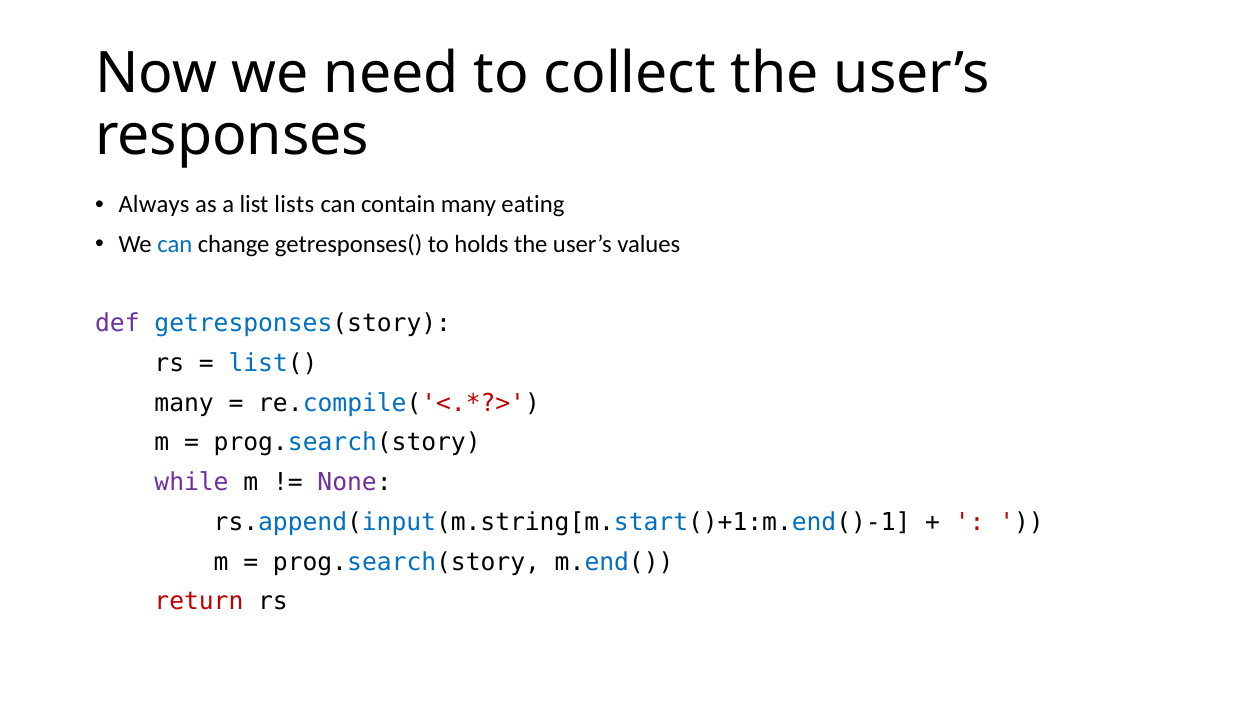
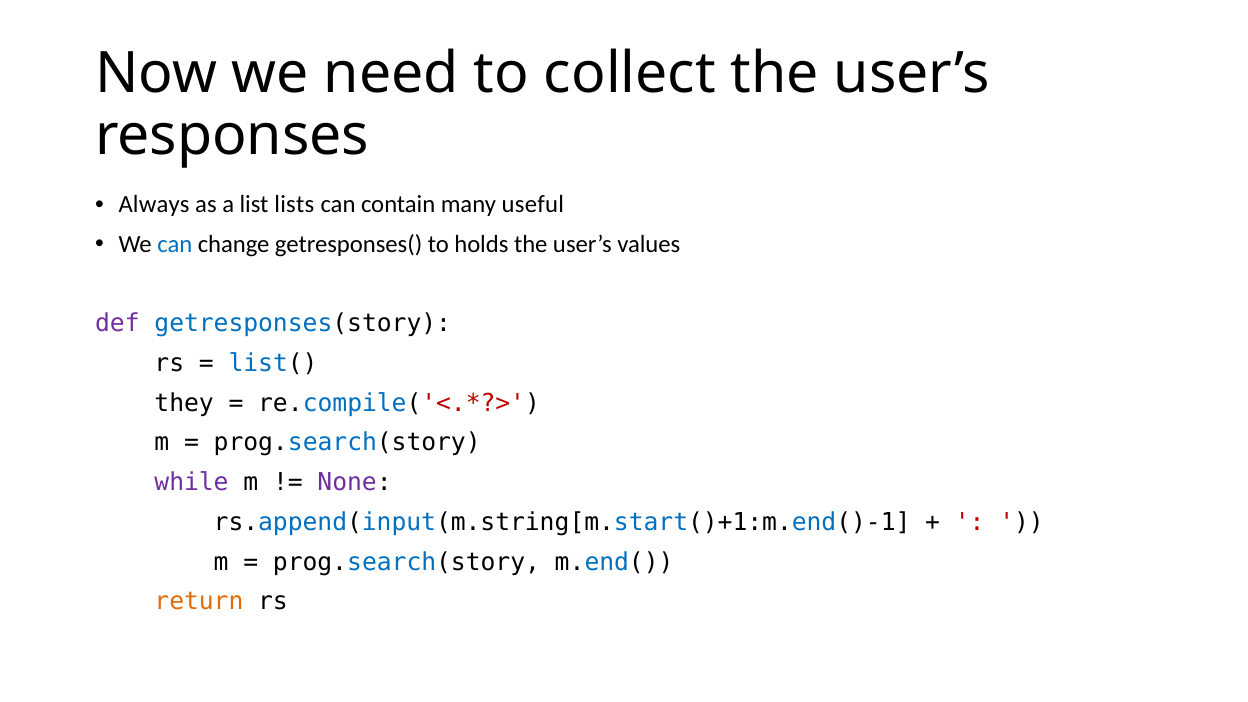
eating: eating -> useful (533, 205)
many: many -> they (184, 403)
return colour: red -> orange (199, 602)
